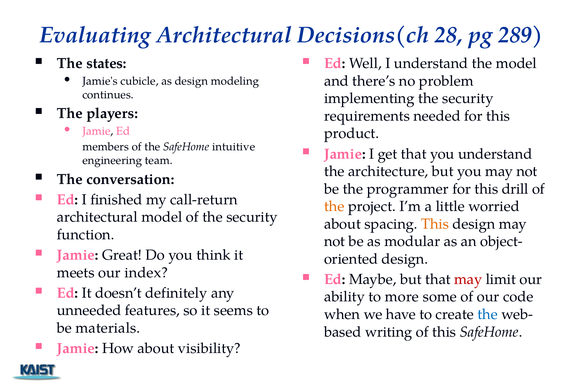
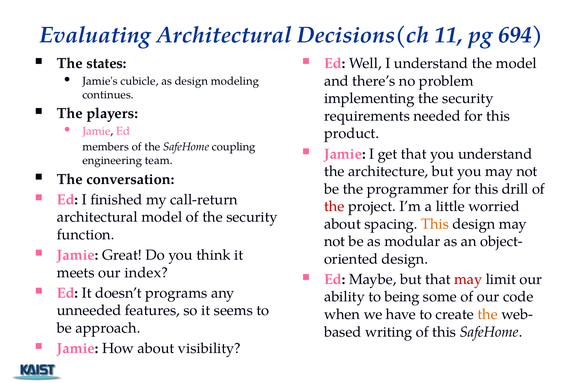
28: 28 -> 11 (449, 35)
289: 289 -> 694 (521, 35)
intuitive: intuitive -> coupling (234, 147)
the colour: orange -> red (334, 206)
definitely: definitely -> programs (176, 293)
more: more -> being (402, 297)
the colour: blue -> orange (488, 314)
materials: materials -> approach (108, 328)
